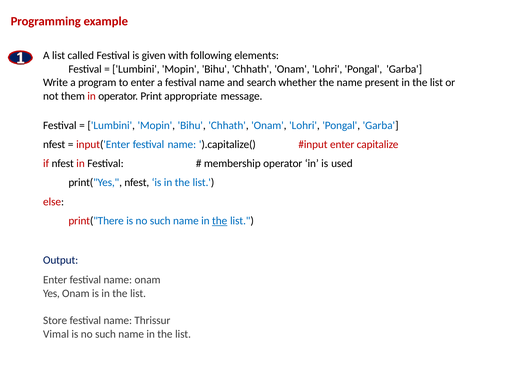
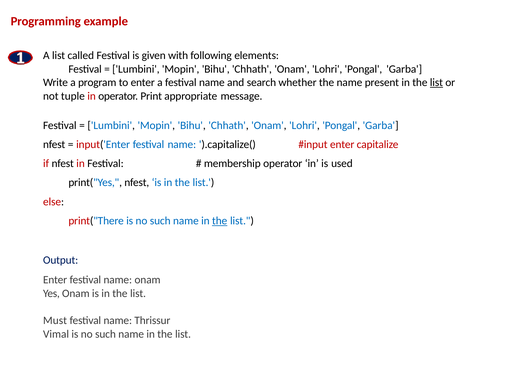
list underline: none -> present (436, 83)
them: them -> tuple (73, 96)
Store: Store -> Must (55, 321)
